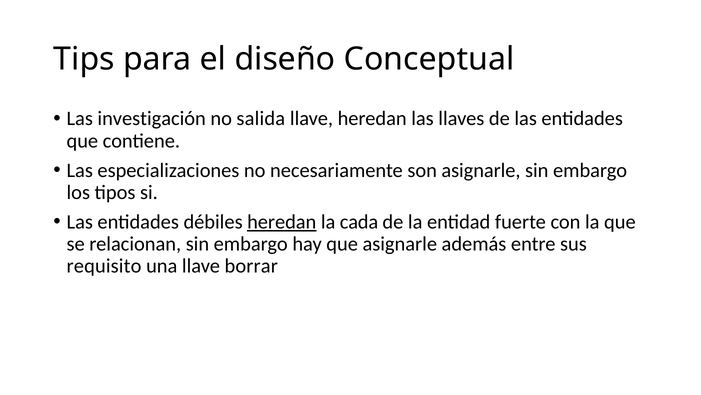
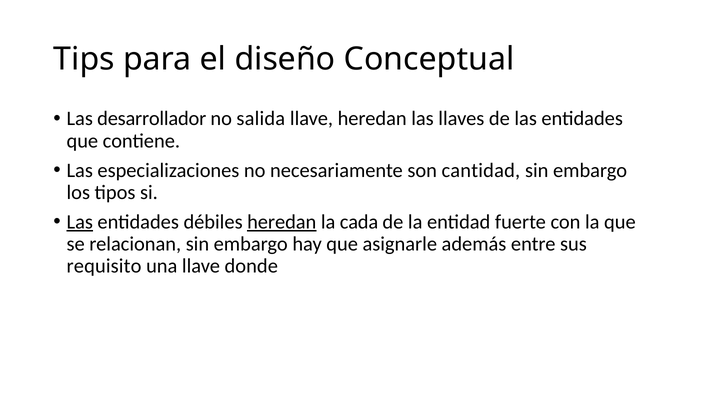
investigación: investigación -> desarrollador (152, 119)
son asignarle: asignarle -> cantidad (481, 170)
Las underline: none -> present (80, 221)
borrar: borrar -> donde (251, 266)
